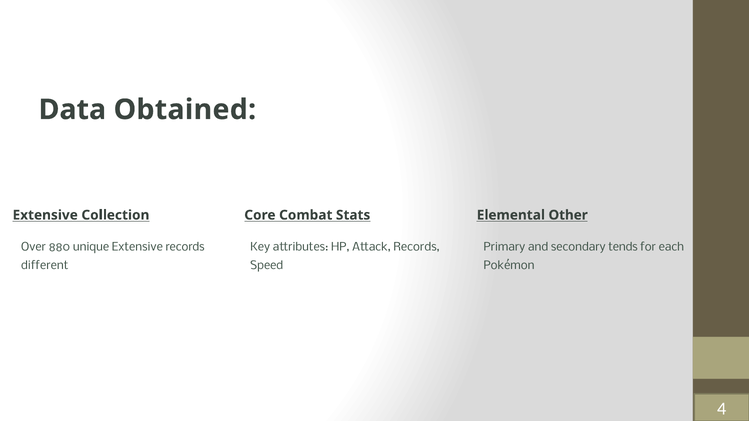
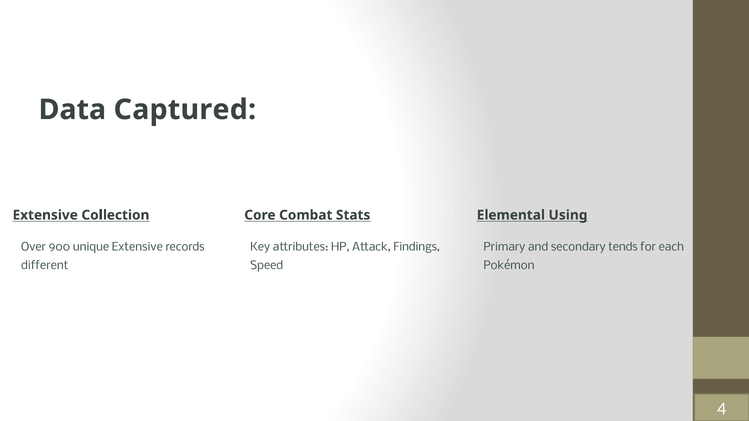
Obtained: Obtained -> Captured (185, 110)
Other: Other -> Using (568, 215)
880: 880 -> 900 (59, 247)
Attack Records: Records -> Findings (417, 247)
